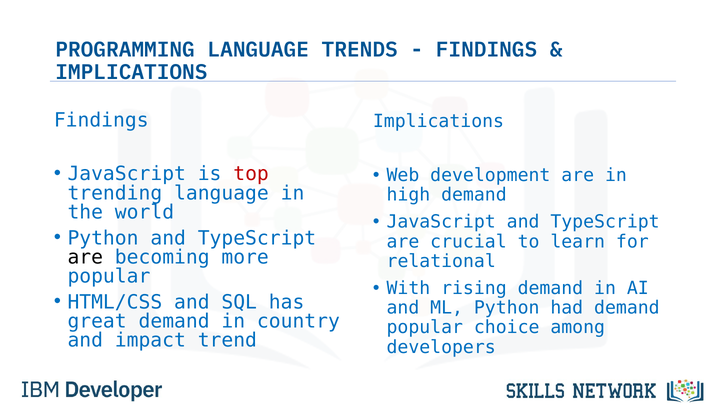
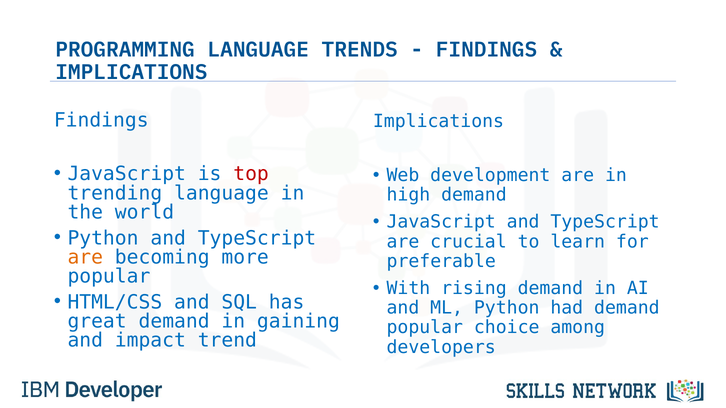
are colour: black -> orange (85, 257)
relational: relational -> preferable (441, 261)
country: country -> gaining (298, 321)
